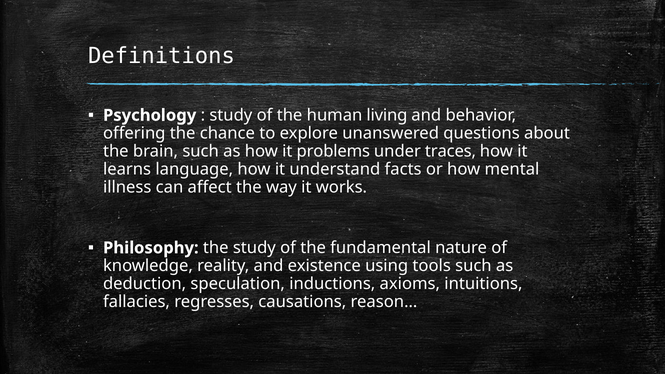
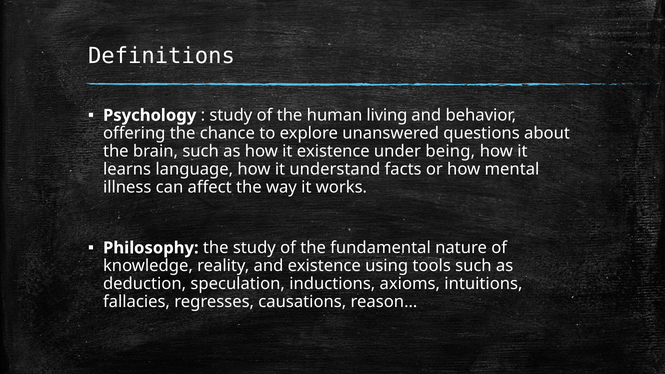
it problems: problems -> existence (333, 151)
traces: traces -> being (450, 151)
